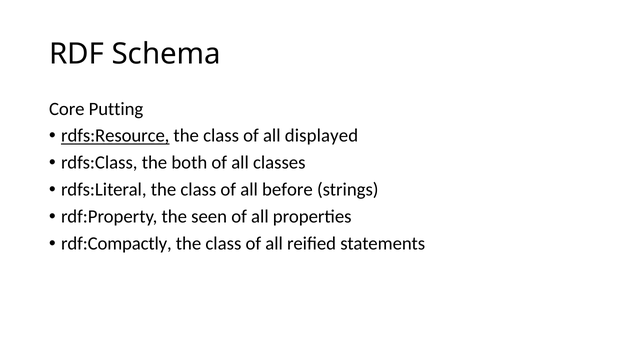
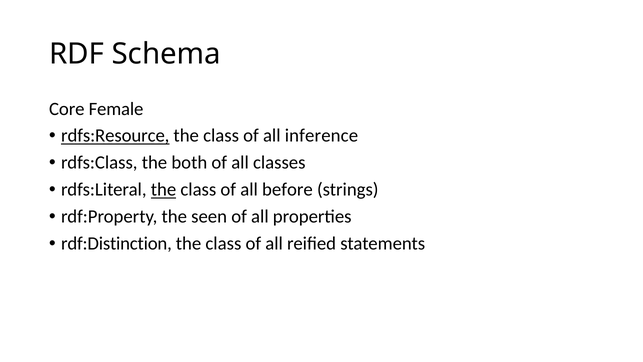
Putting: Putting -> Female (116, 109)
displayed: displayed -> inference (321, 136)
the underline: none -> present (164, 190)
rdf:Compactly: rdf:Compactly -> rdf:Distinction (116, 244)
